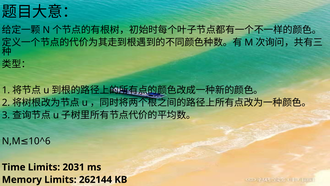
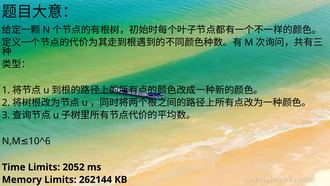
2031: 2031 -> 2052 (74, 167)
